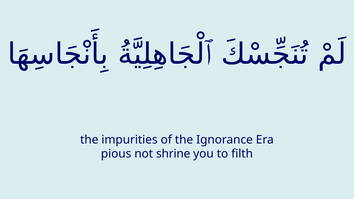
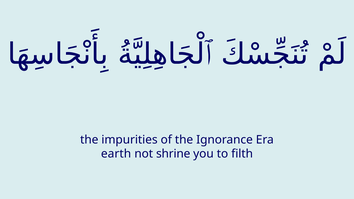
pious: pious -> earth (116, 154)
